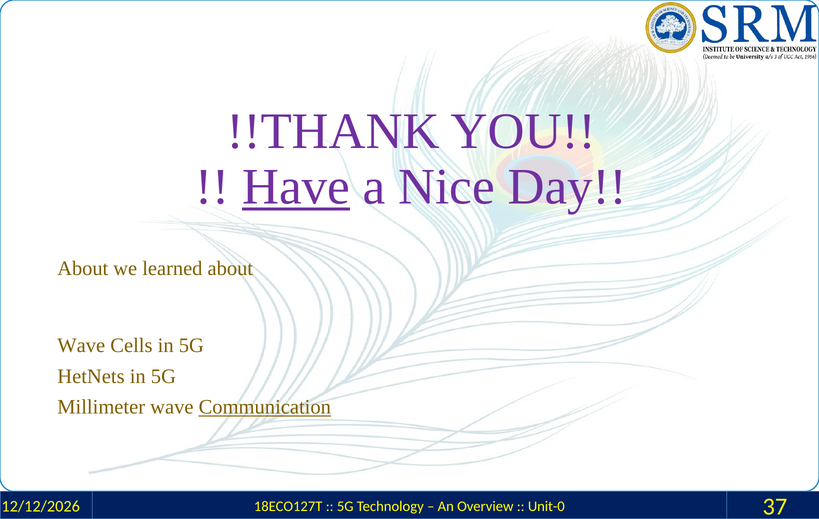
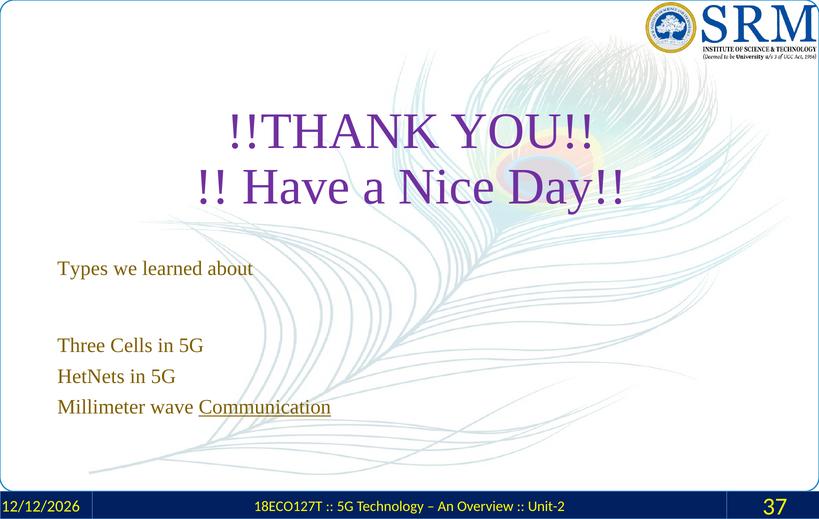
Have underline: present -> none (296, 187)
About: About -> Types (83, 268)
Wave: Wave -> Three (81, 346)
Unit-0: Unit-0 -> Unit-2 (546, 506)
